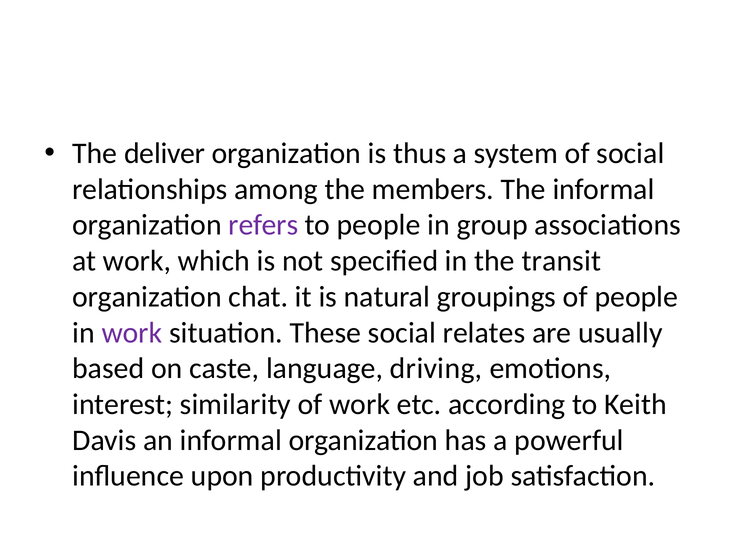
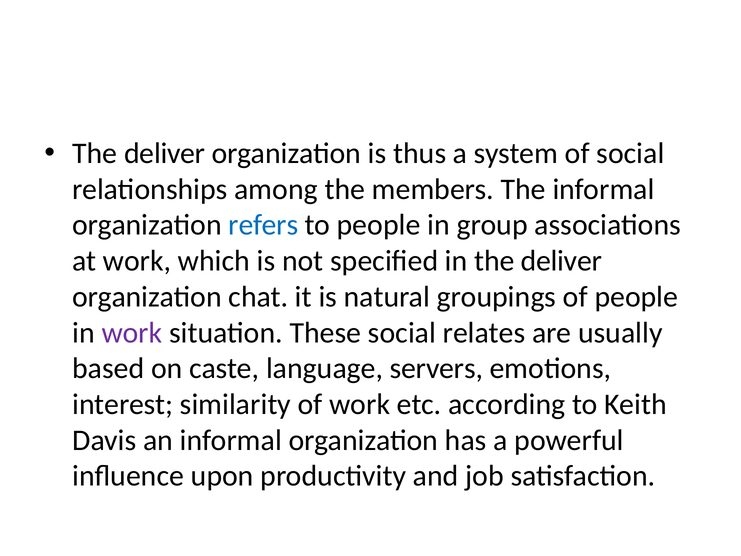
refers colour: purple -> blue (263, 225)
in the transit: transit -> deliver (561, 261)
driving: driving -> servers (436, 368)
